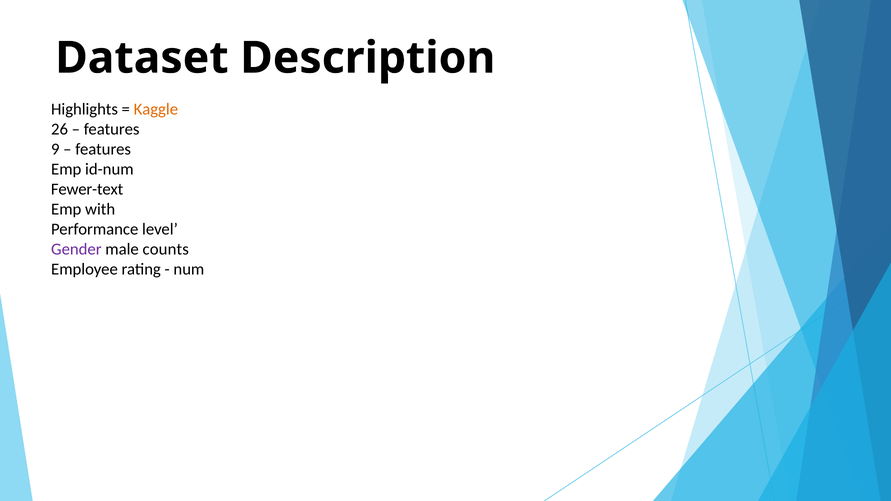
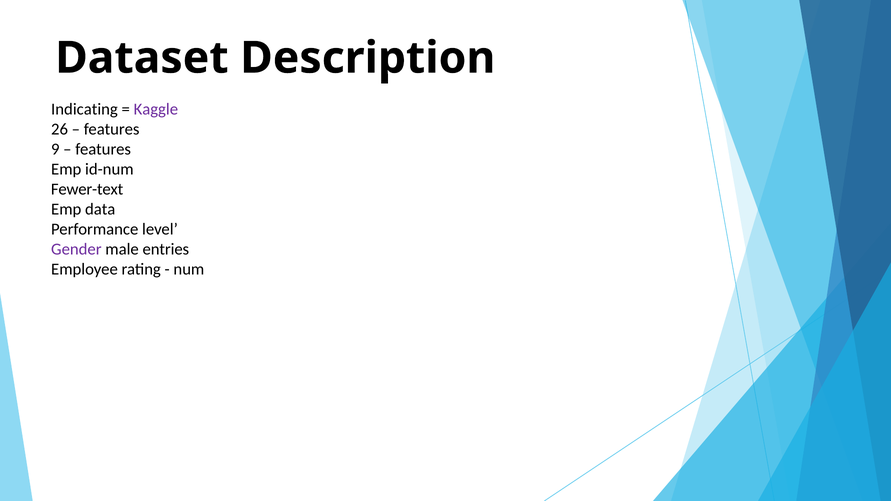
Highlights: Highlights -> Indicating (84, 109)
Kaggle colour: orange -> purple (156, 109)
with: with -> data (100, 209)
counts: counts -> entries (166, 249)
